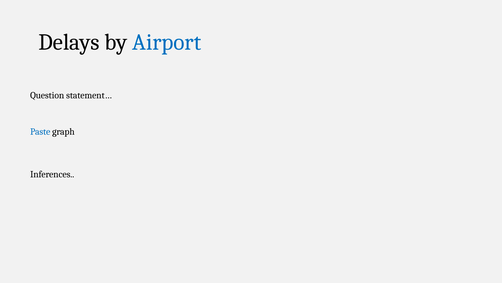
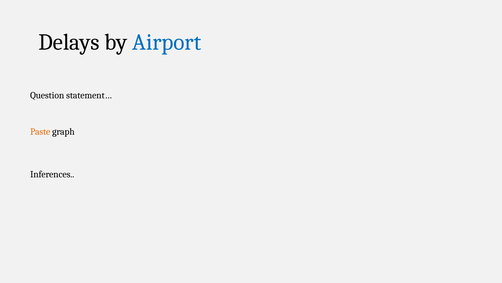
Paste colour: blue -> orange (40, 132)
